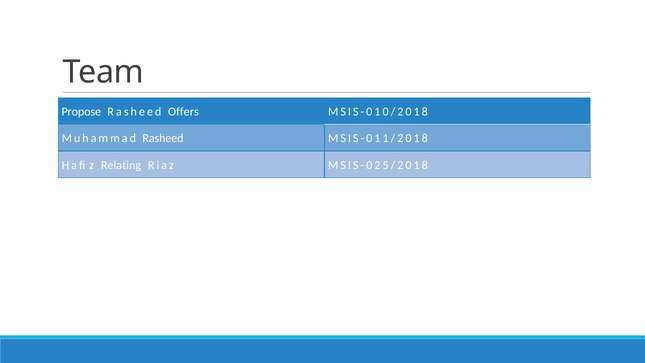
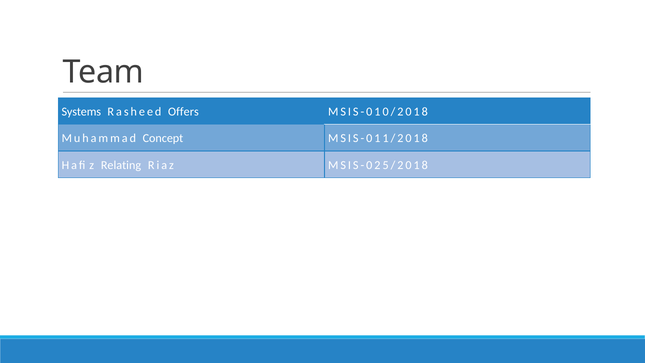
Propose: Propose -> Systems (81, 112)
Muhammad Rasheed: Rasheed -> Concept (163, 138)
